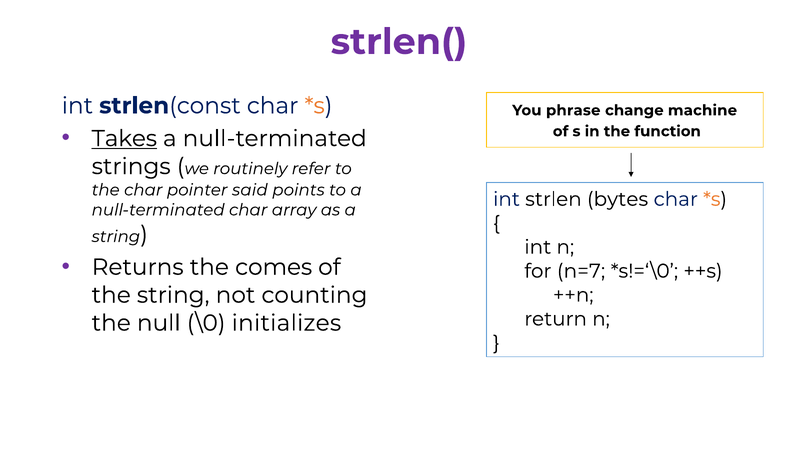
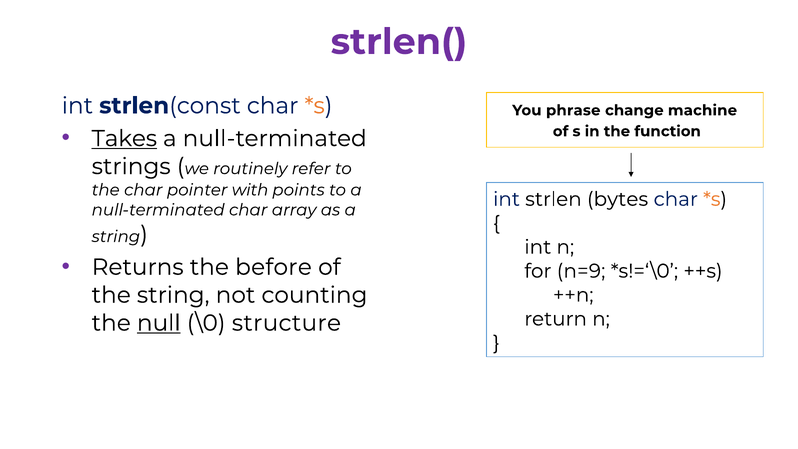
said: said -> with (250, 190)
comes: comes -> before (273, 267)
n=7: n=7 -> n=9 (581, 271)
null underline: none -> present (159, 323)
initializes: initializes -> structure (286, 323)
